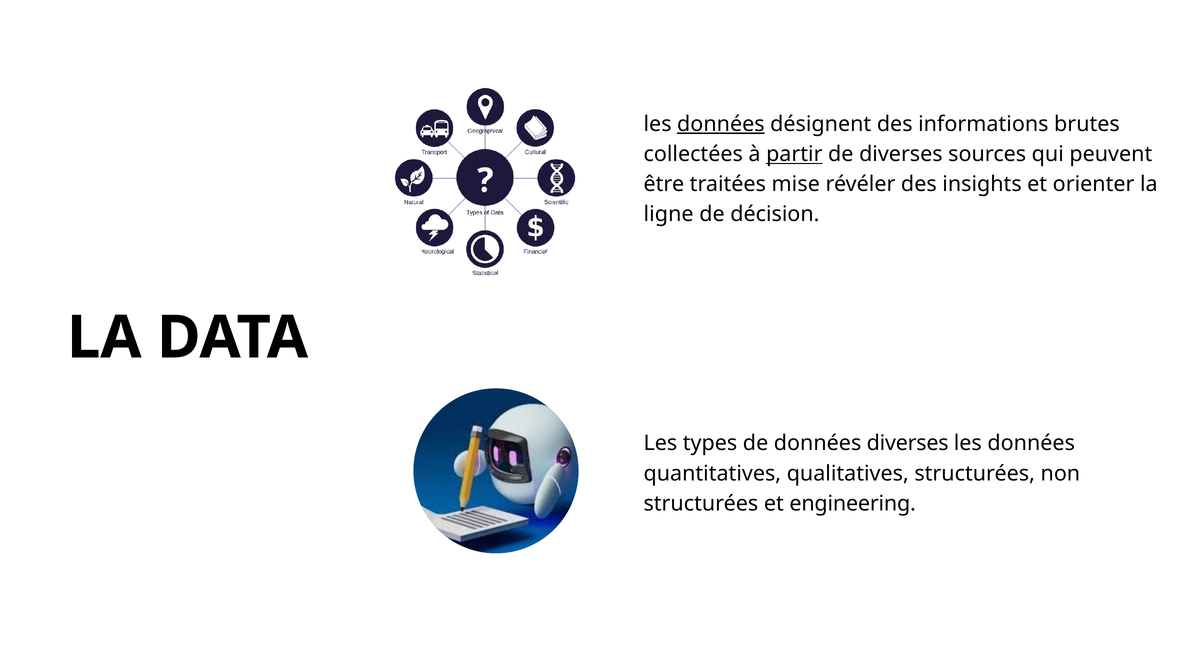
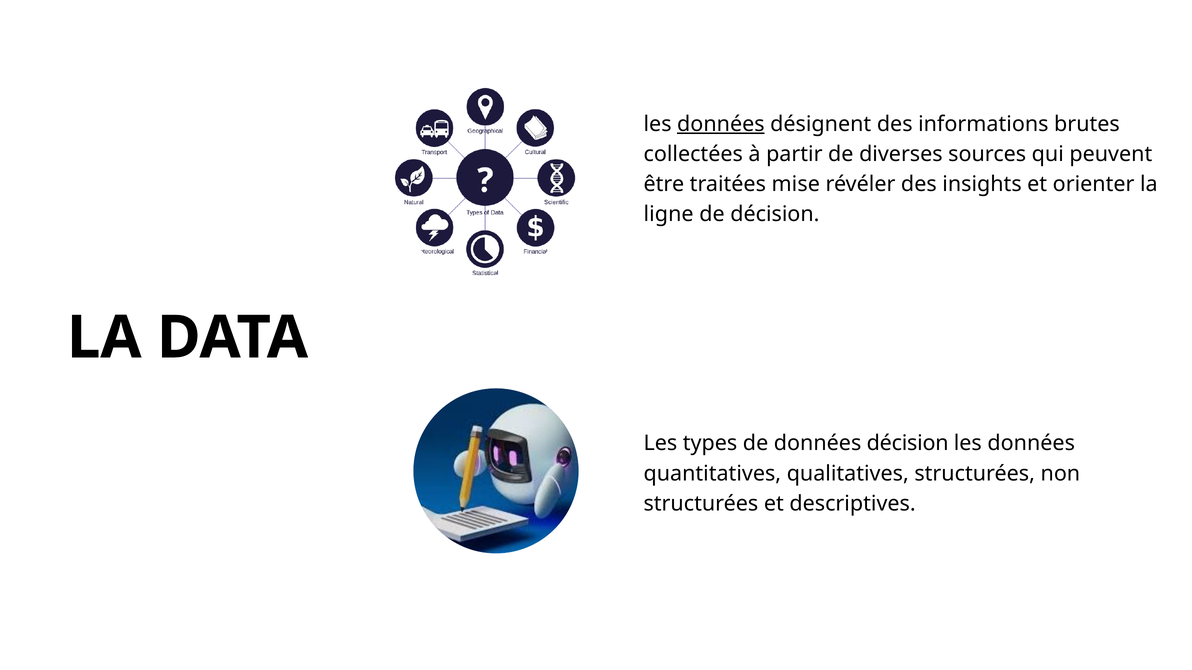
partir underline: present -> none (794, 154)
données diverses: diverses -> décision (908, 444)
engineering: engineering -> descriptives (853, 504)
